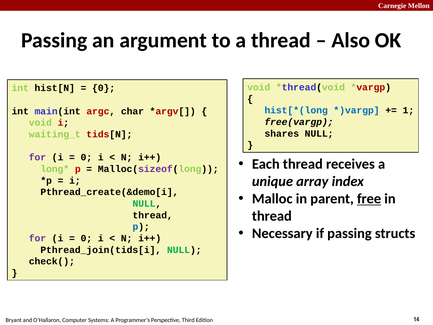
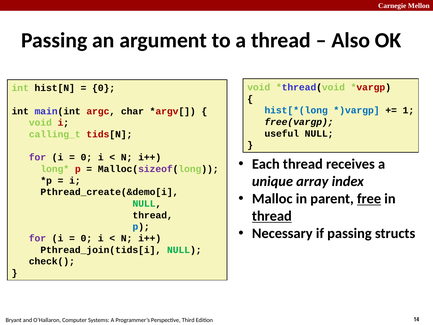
shares: shares -> useful (282, 133)
waiting_t: waiting_t -> calling_t (55, 134)
thread underline: none -> present (272, 216)
